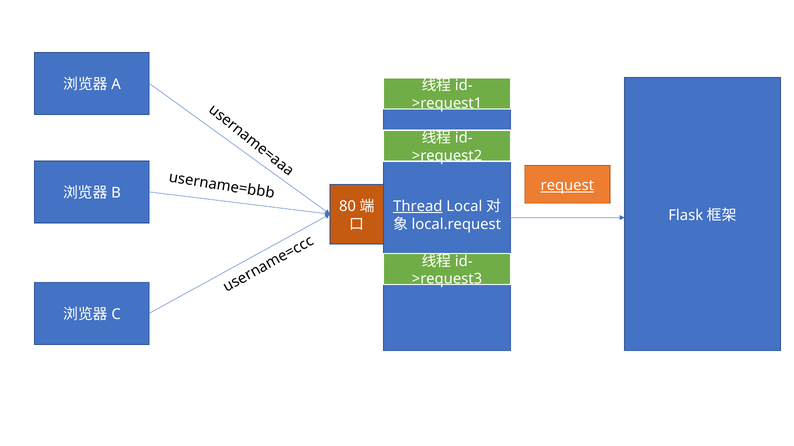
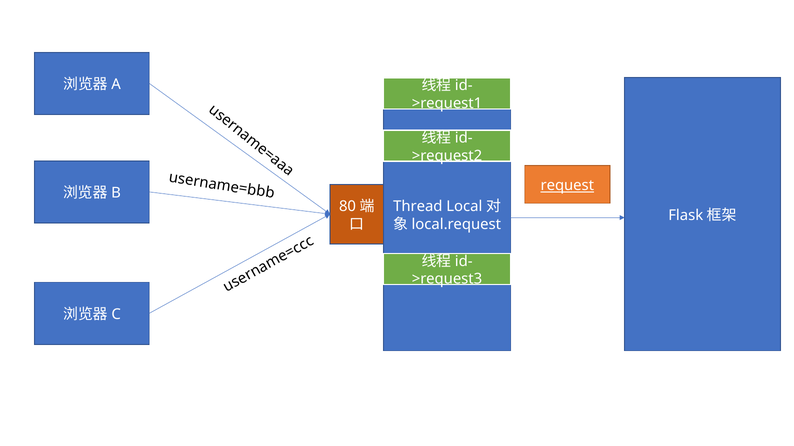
Thread underline: present -> none (418, 207)
